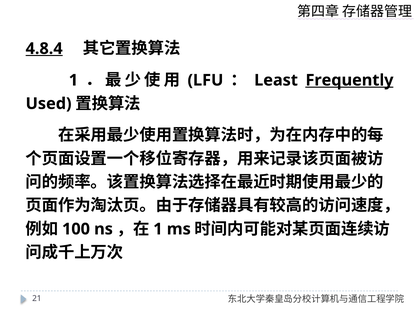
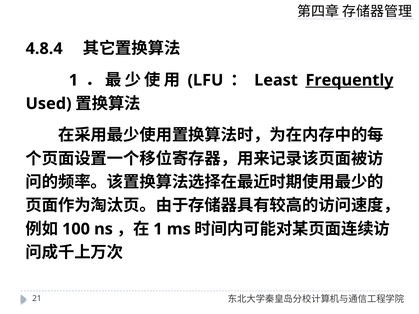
4.8.4 underline: present -> none (44, 49)
